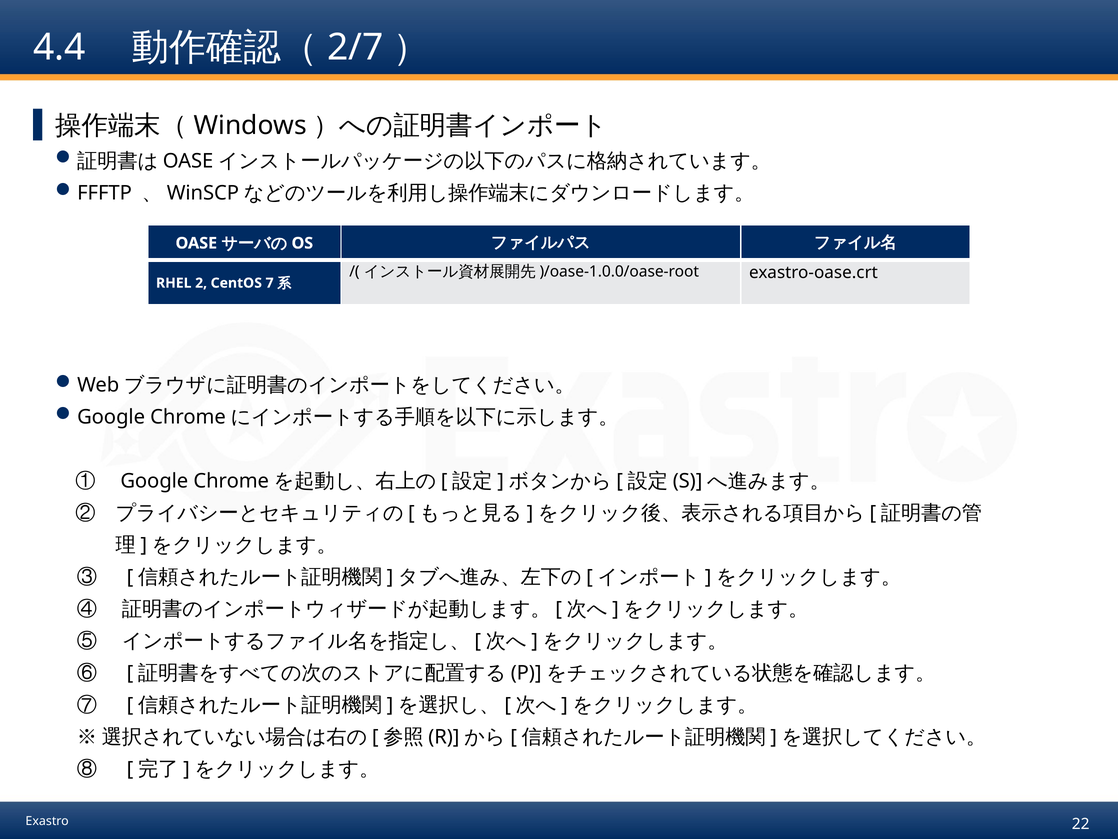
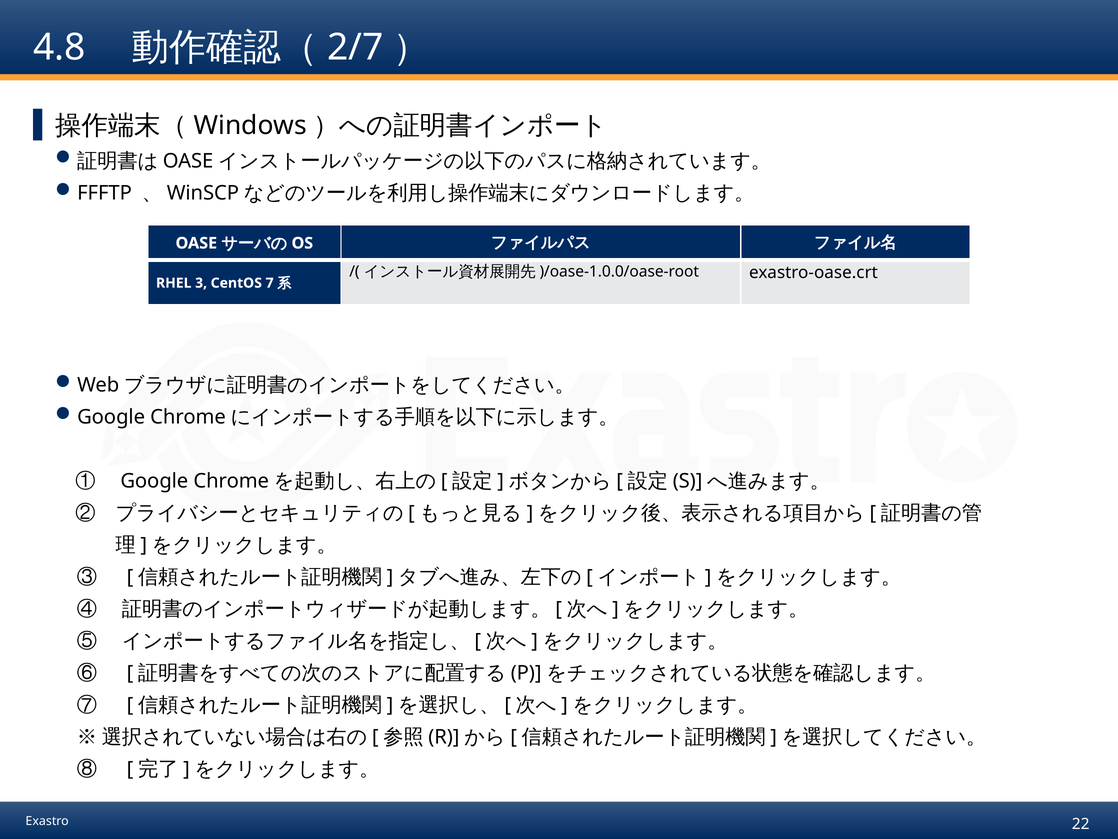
4.4: 4.4 -> 4.8 (59, 47)
2: 2 -> 3 (201, 283)
